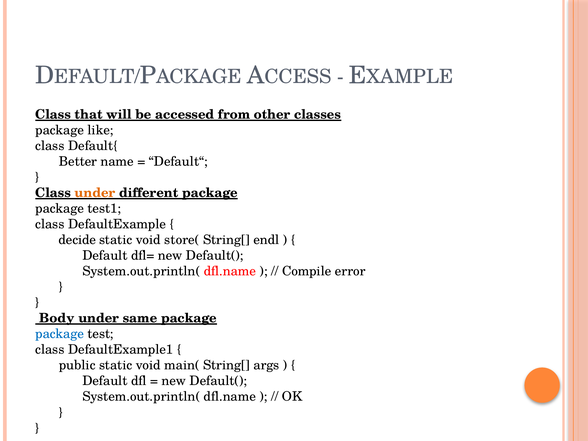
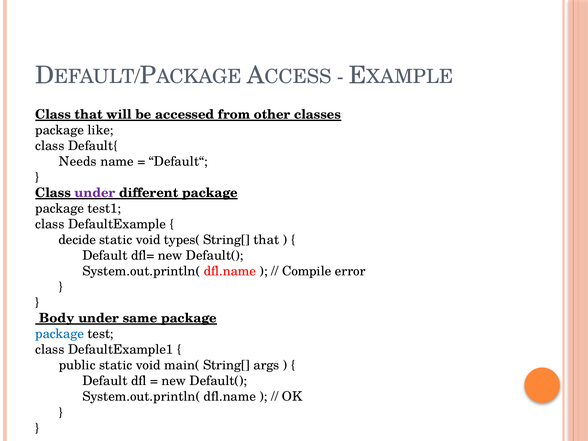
Better: Better -> Needs (78, 162)
under colour: orange -> purple (95, 193)
store(: store( -> types( (182, 240)
String[ endl: endl -> that (266, 240)
